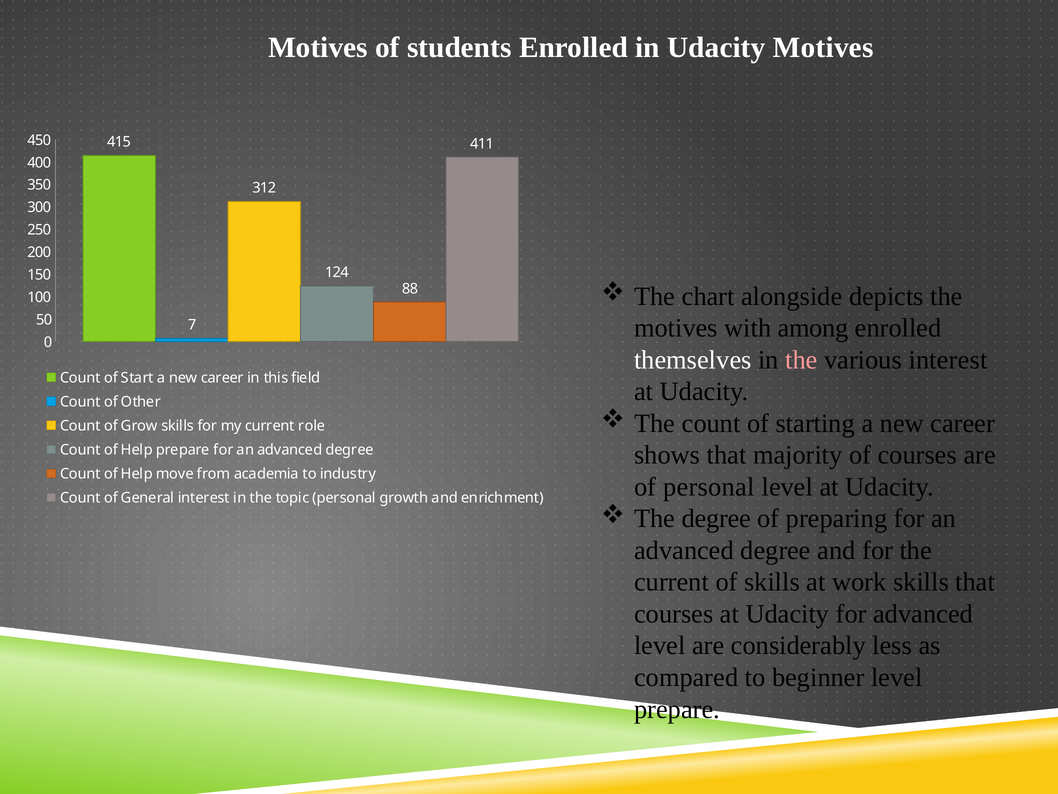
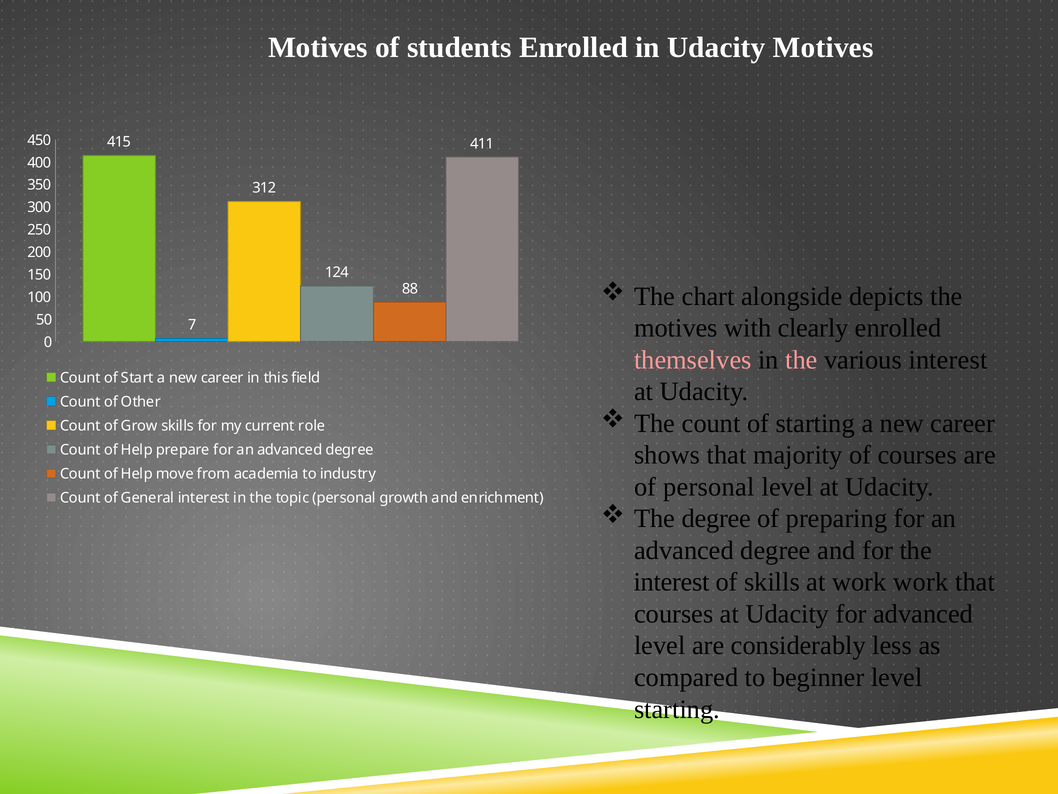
among: among -> clearly (813, 328)
themselves colour: white -> pink (693, 360)
current: current -> interest (672, 582)
work skills: skills -> work (921, 582)
prepare: prepare -> starting (677, 709)
